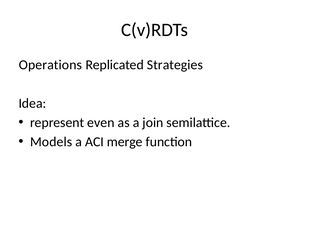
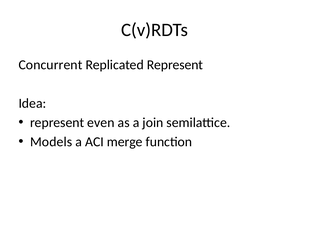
Operations: Operations -> Concurrent (50, 65)
Replicated Strategies: Strategies -> Represent (175, 65)
